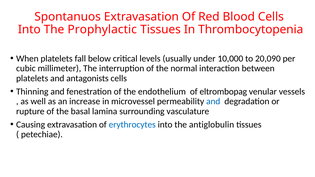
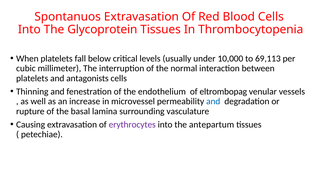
Prophylactic: Prophylactic -> Glycoprotein (102, 30)
20,090: 20,090 -> 69,113 (268, 59)
erythrocytes colour: blue -> purple (132, 125)
antiglobulin: antiglobulin -> antepartum (212, 125)
